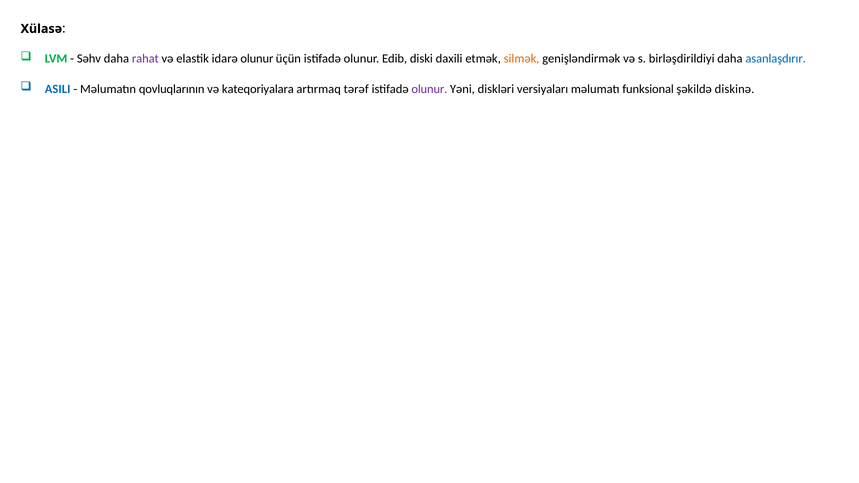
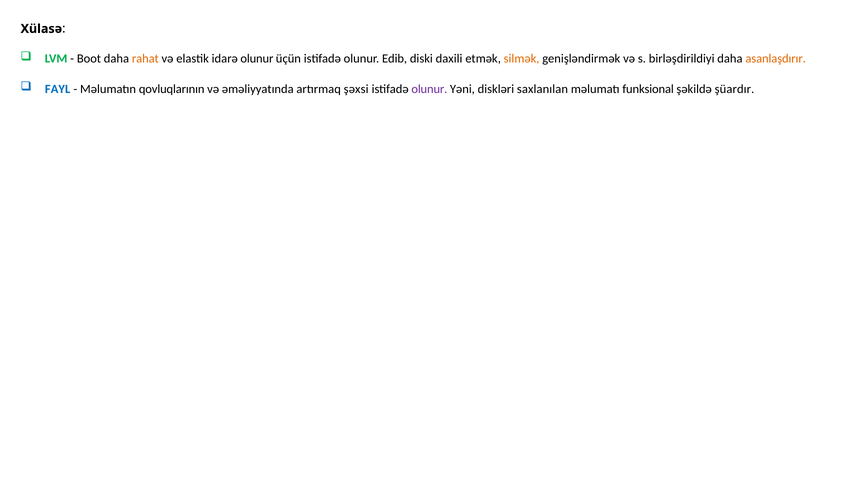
Səhv: Səhv -> Boot (89, 59)
rahat colour: purple -> orange (145, 59)
asanlaşdırır colour: blue -> orange (776, 59)
ASILI: ASILI -> FAYL (58, 89)
kateqoriyalara: kateqoriyalara -> əməliyyatında (258, 89)
tərəf: tərəf -> şəxsi (356, 89)
versiyaları: versiyaları -> saxlanılan (542, 89)
diskinə: diskinə -> şüardır (735, 89)
